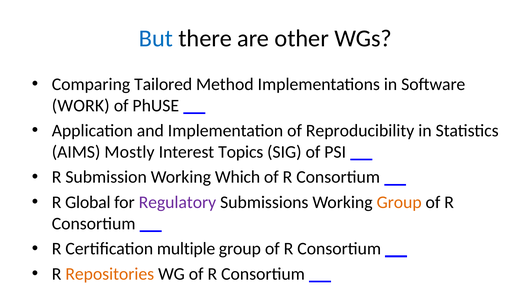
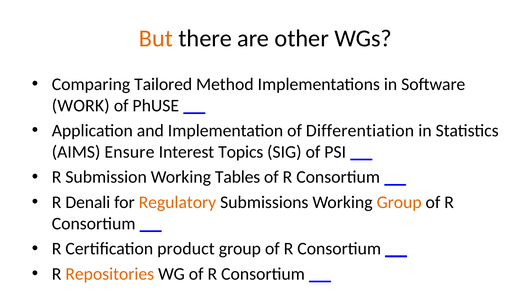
But colour: blue -> orange (156, 39)
Reproducibility: Reproducibility -> Differentiation (360, 131)
Mostly: Mostly -> Ensure (129, 152)
Which: Which -> Tables (238, 177)
Global: Global -> Denali (88, 202)
Regulatory colour: purple -> orange (177, 202)
multiple: multiple -> product (186, 248)
